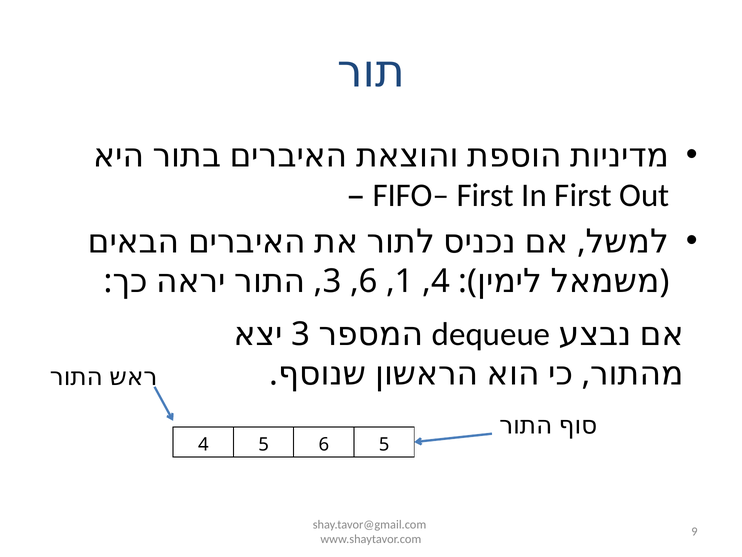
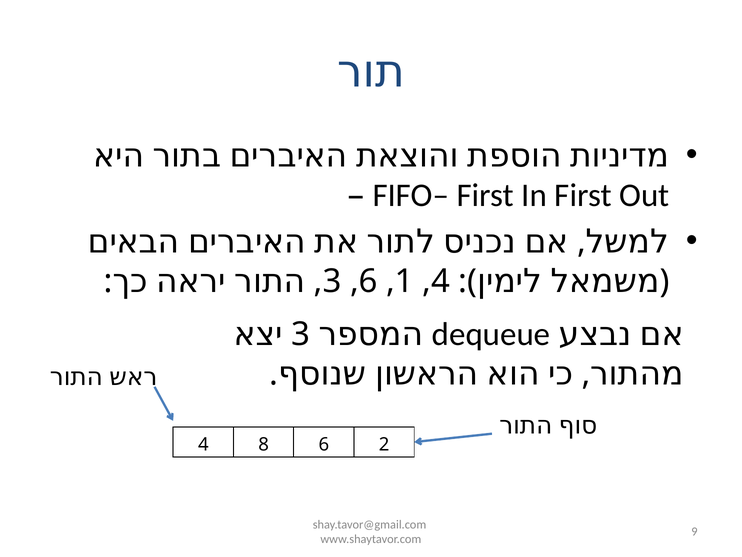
4 5: 5 -> 8 (264, 444)
6 5: 5 -> 2 (384, 444)
